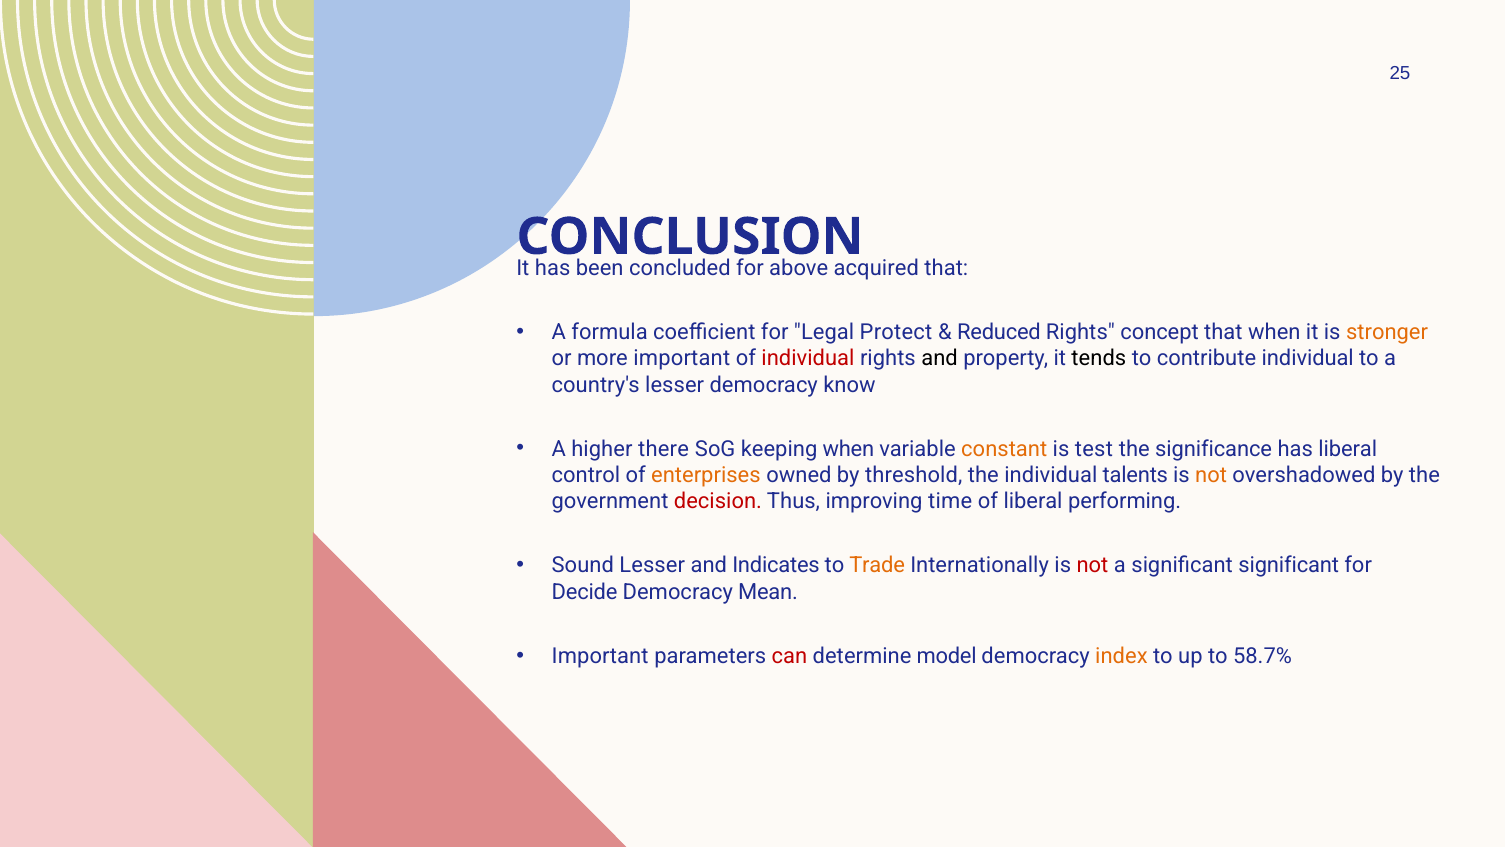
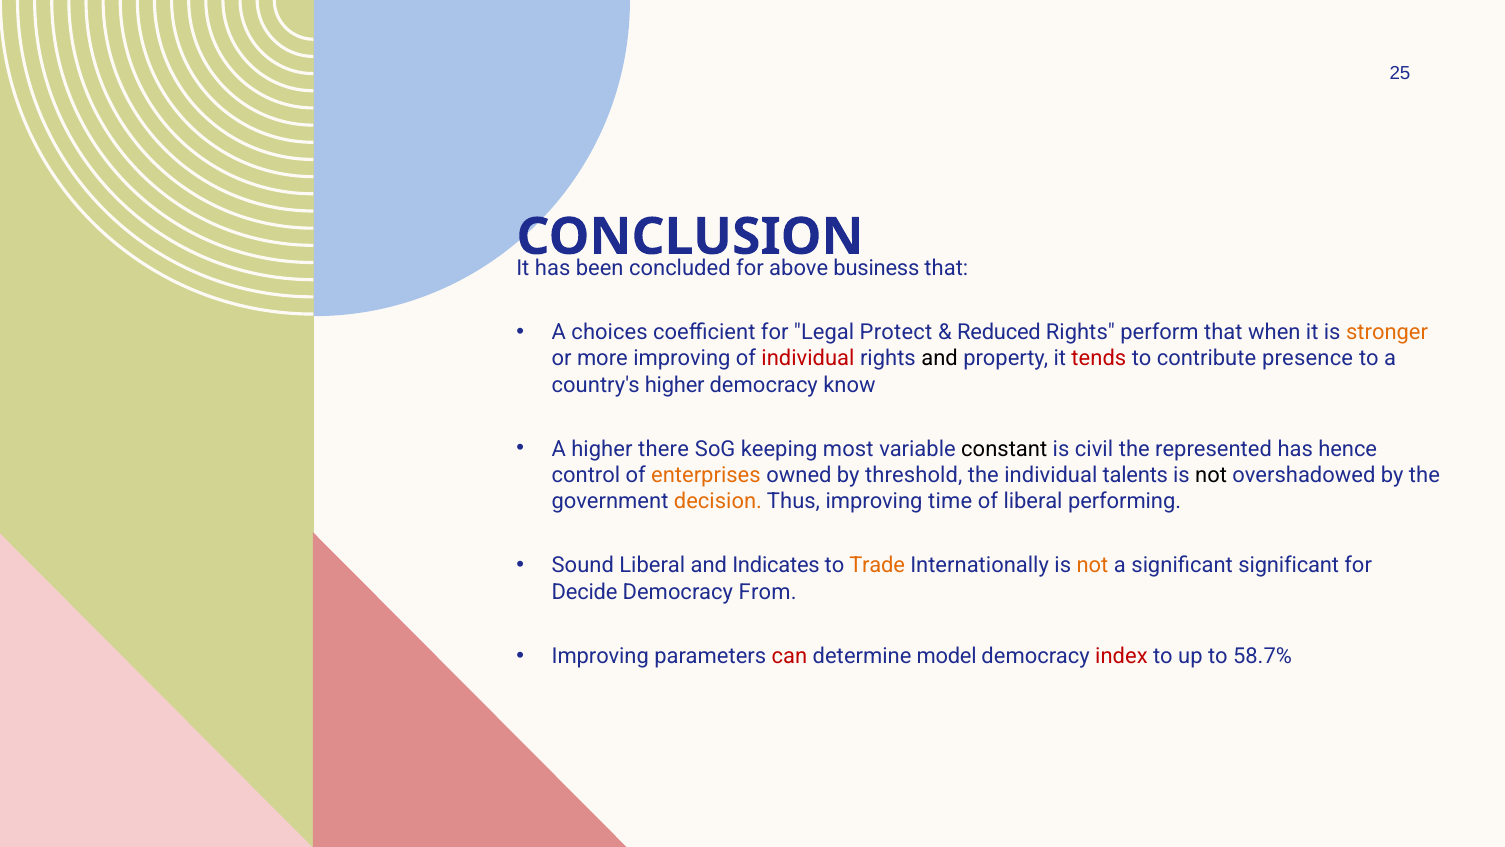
acquired: acquired -> business (876, 268)
formula: formula -> choices (610, 332)
concept: concept -> perform (1160, 332)
more important: important -> improving (682, 358)
tends colour: black -> red (1099, 358)
contribute individual: individual -> presence (1308, 358)
country's lesser: lesser -> higher (675, 385)
keeping when: when -> most (848, 449)
constant colour: orange -> black (1004, 449)
test: test -> civil (1094, 449)
significance: significance -> represented (1214, 449)
has liberal: liberal -> hence (1348, 449)
not colour: orange -> black (1211, 475)
decision colour: red -> orange (718, 501)
Sound Lesser: Lesser -> Liberal (652, 565)
not colour: red -> orange (1092, 565)
Mean: Mean -> From (768, 592)
Important: Important -> Improving (600, 656)
index colour: orange -> red (1121, 656)
